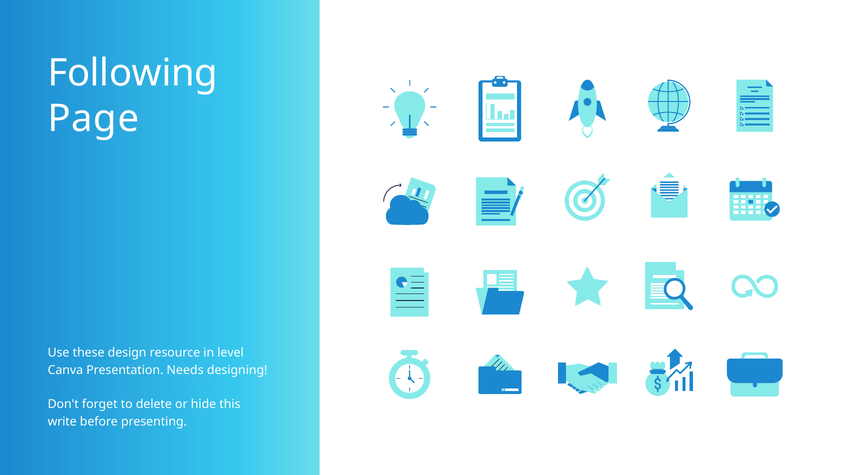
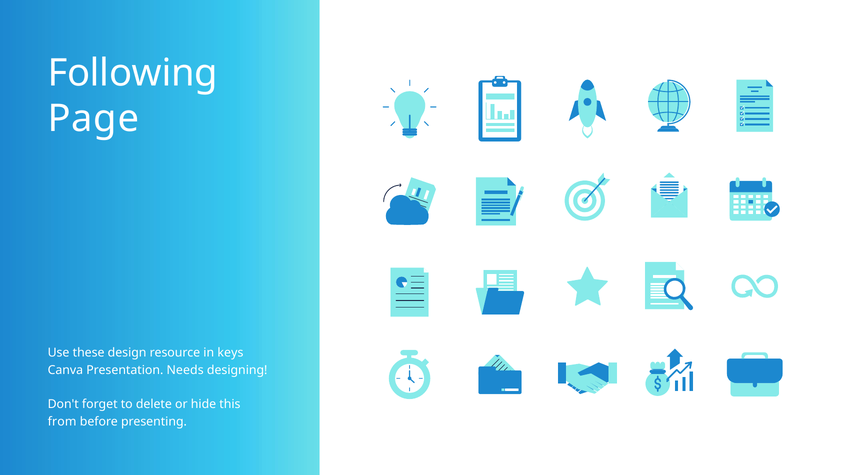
level: level -> keys (230, 353)
write: write -> from (62, 422)
